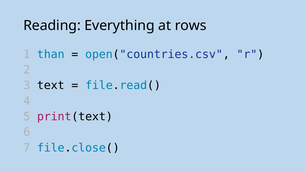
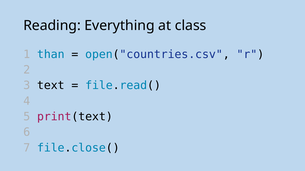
rows: rows -> class (191, 26)
